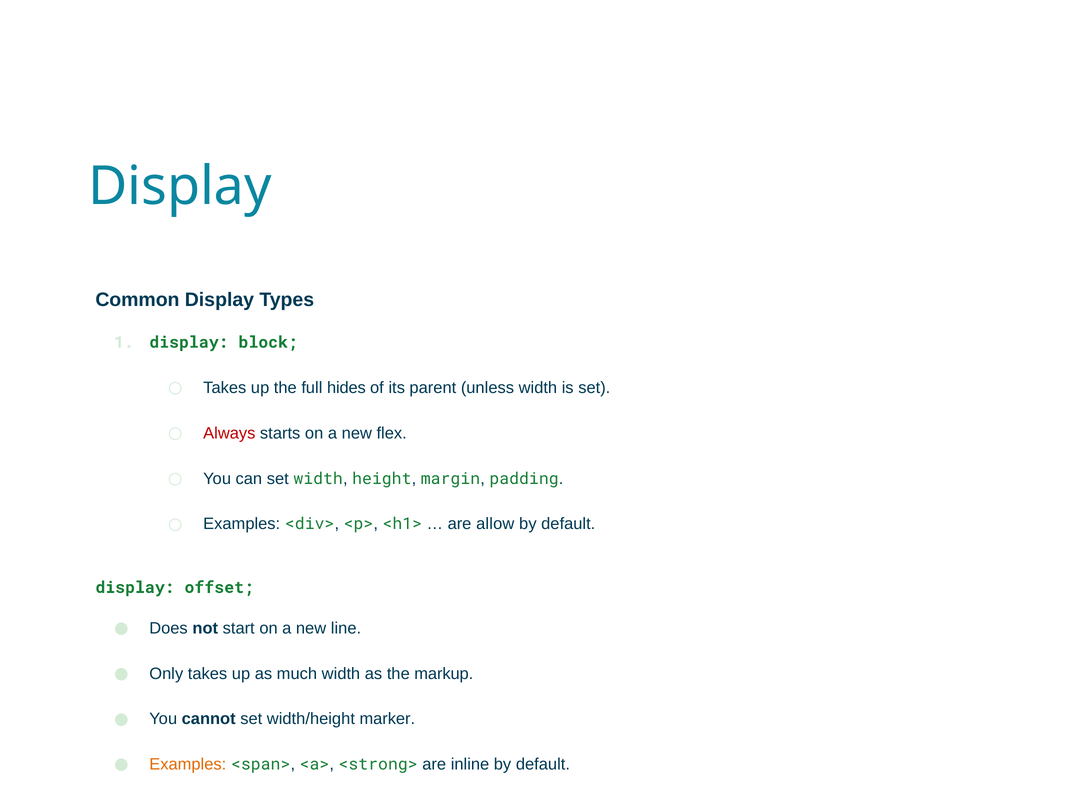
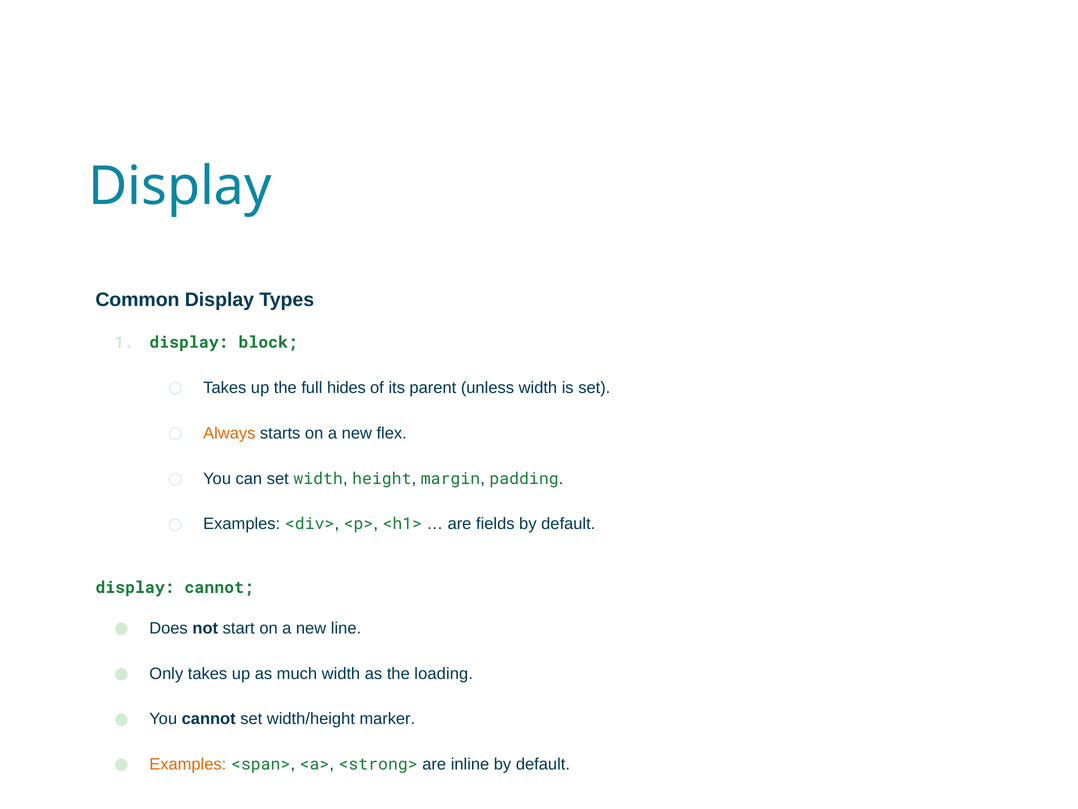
Always colour: red -> orange (229, 433)
allow: allow -> fields (495, 524)
display offset: offset -> cannot (219, 587)
markup: markup -> loading (444, 673)
